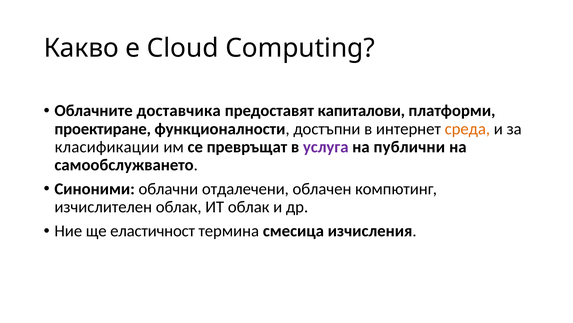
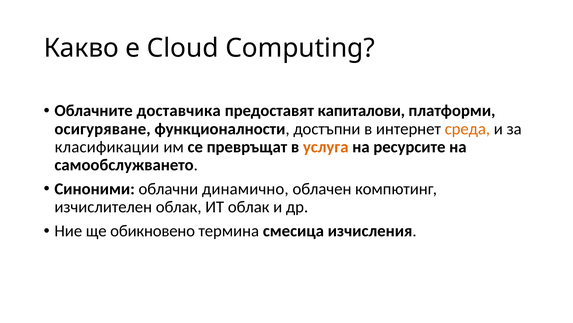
проектиране: проектиране -> осигуряване (103, 129)
услуга colour: purple -> orange (326, 147)
публични: публични -> ресурсите (409, 147)
отдалечени: отдалечени -> динамично (245, 189)
еластичност: еластичност -> обикновено (153, 231)
